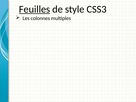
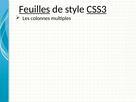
CSS3 underline: none -> present (97, 9)
